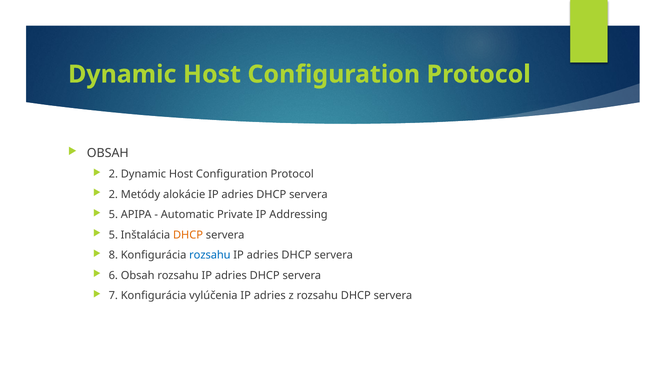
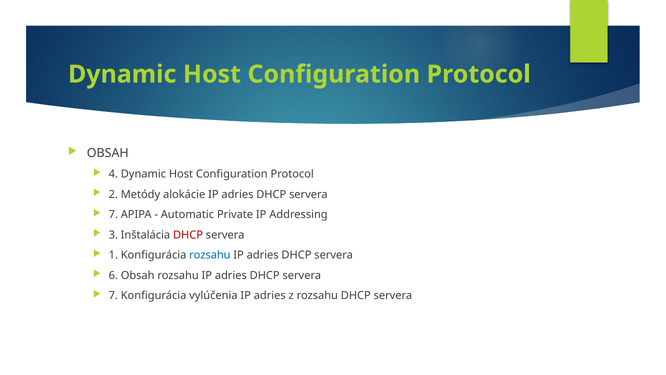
2: 2 -> 4 (113, 174)
5: 5 -> 7 (113, 215)
5: 5 -> 3 (113, 235)
DHCP colour: orange -> red (188, 235)
8: 8 -> 1 (113, 255)
